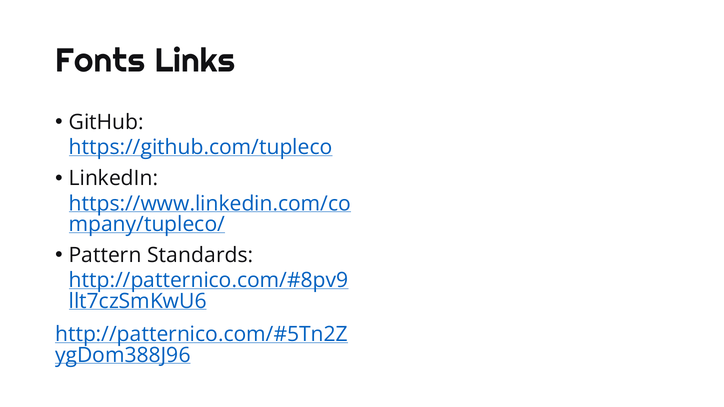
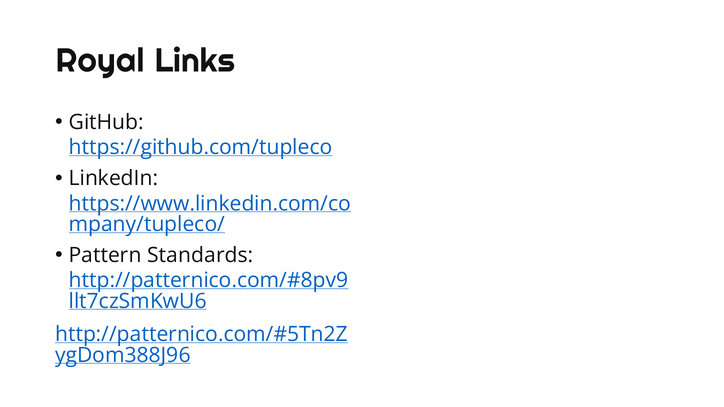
Fonts: Fonts -> Royal (100, 61)
